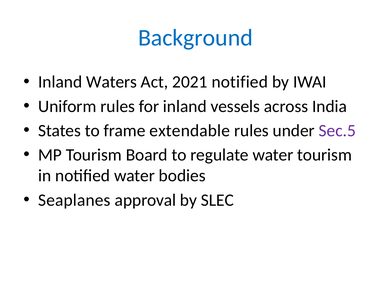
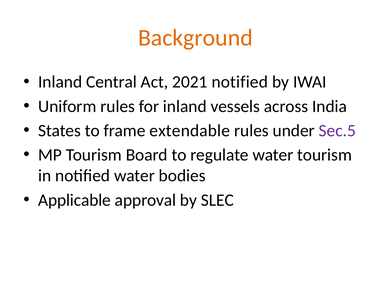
Background colour: blue -> orange (195, 38)
Waters: Waters -> Central (111, 82)
Seaplanes: Seaplanes -> Applicable (74, 200)
